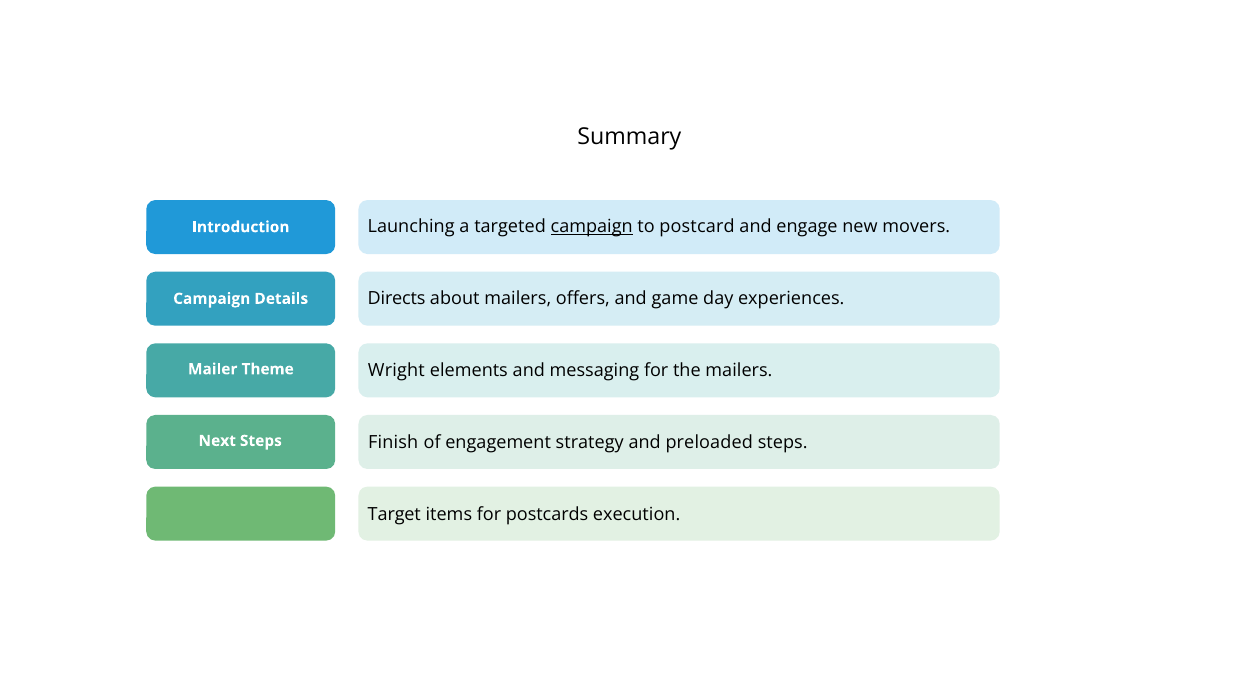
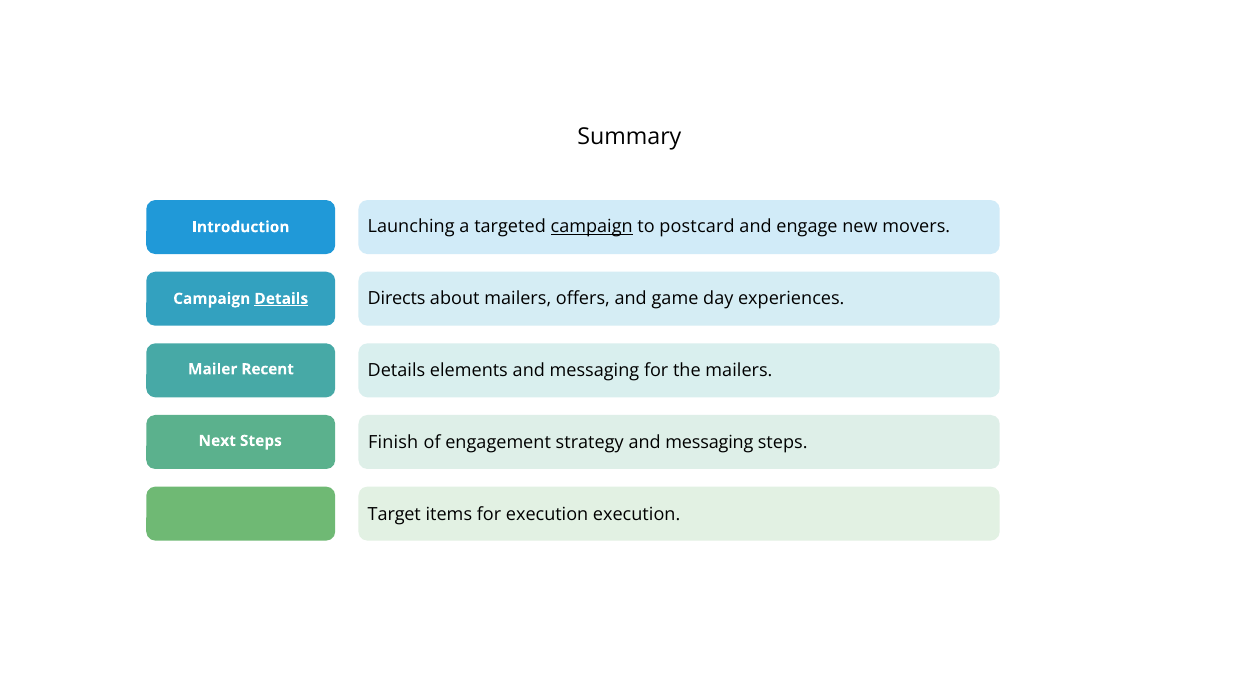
Details underline: none -> present (281, 298)
Theme: Theme -> Recent (268, 369)
Wright: Wright -> Details (396, 370)
strategy and preloaded: preloaded -> messaging (709, 443)
for postcards: postcards -> execution (547, 514)
